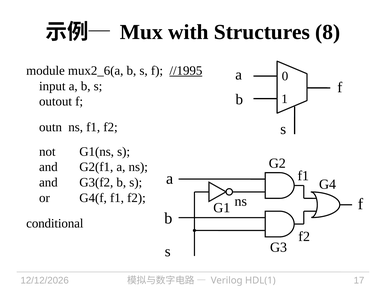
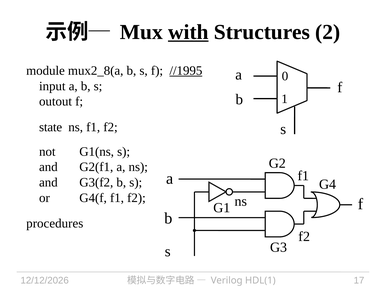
with underline: none -> present (188, 32)
8: 8 -> 2 (328, 32)
mux2_6(a: mux2_6(a -> mux2_8(a (96, 71)
outn: outn -> state (51, 127)
conditional: conditional -> procedures (55, 224)
